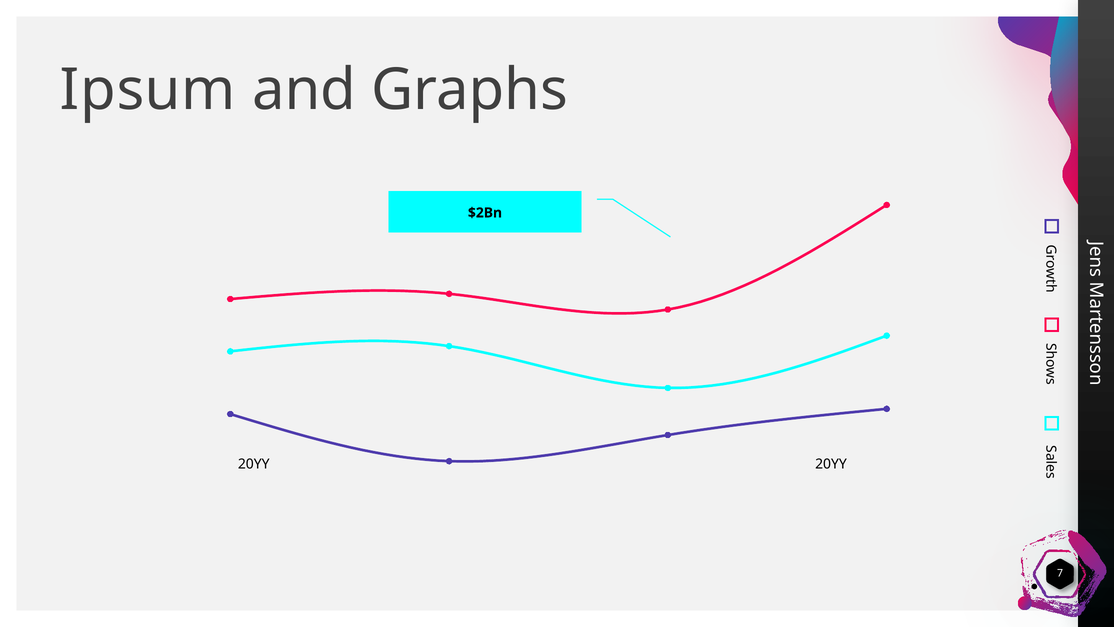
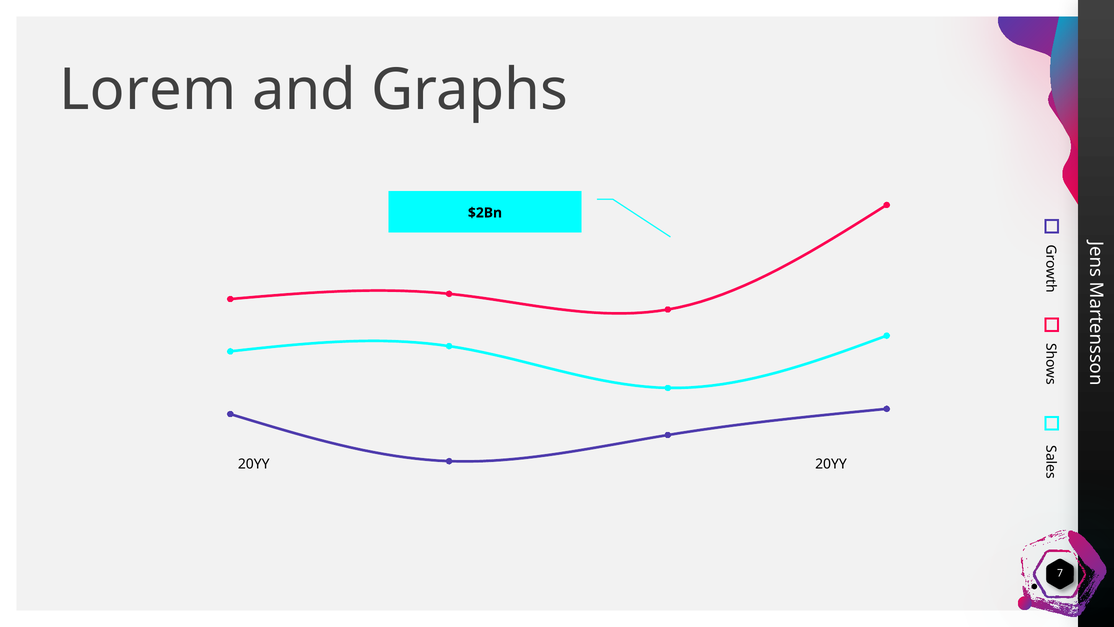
Ipsum: Ipsum -> Lorem (148, 90)
